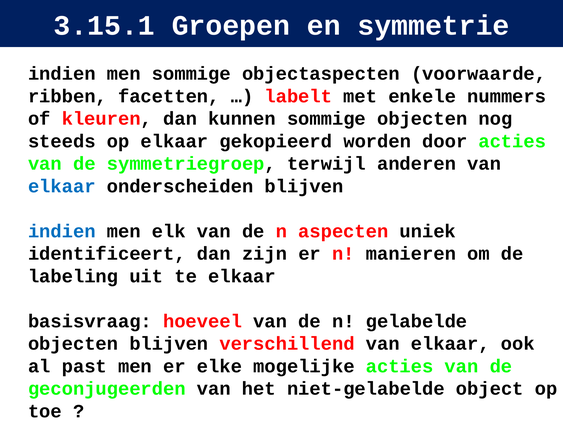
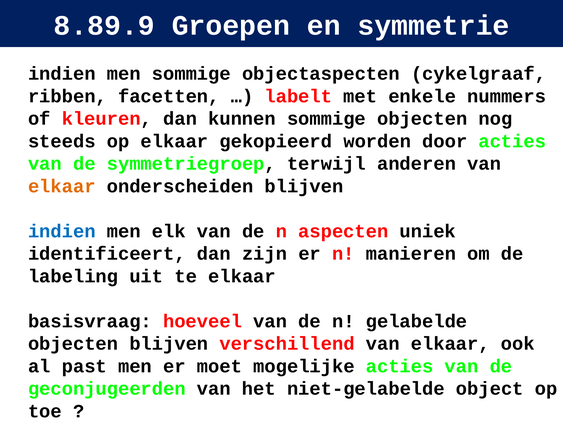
3.15.1: 3.15.1 -> 8.89.9 (104, 25)
voorwaarde: voorwaarde -> cykelgraaf (479, 74)
elkaar colour: blue -> orange (62, 186)
elke: elke -> moet (220, 366)
